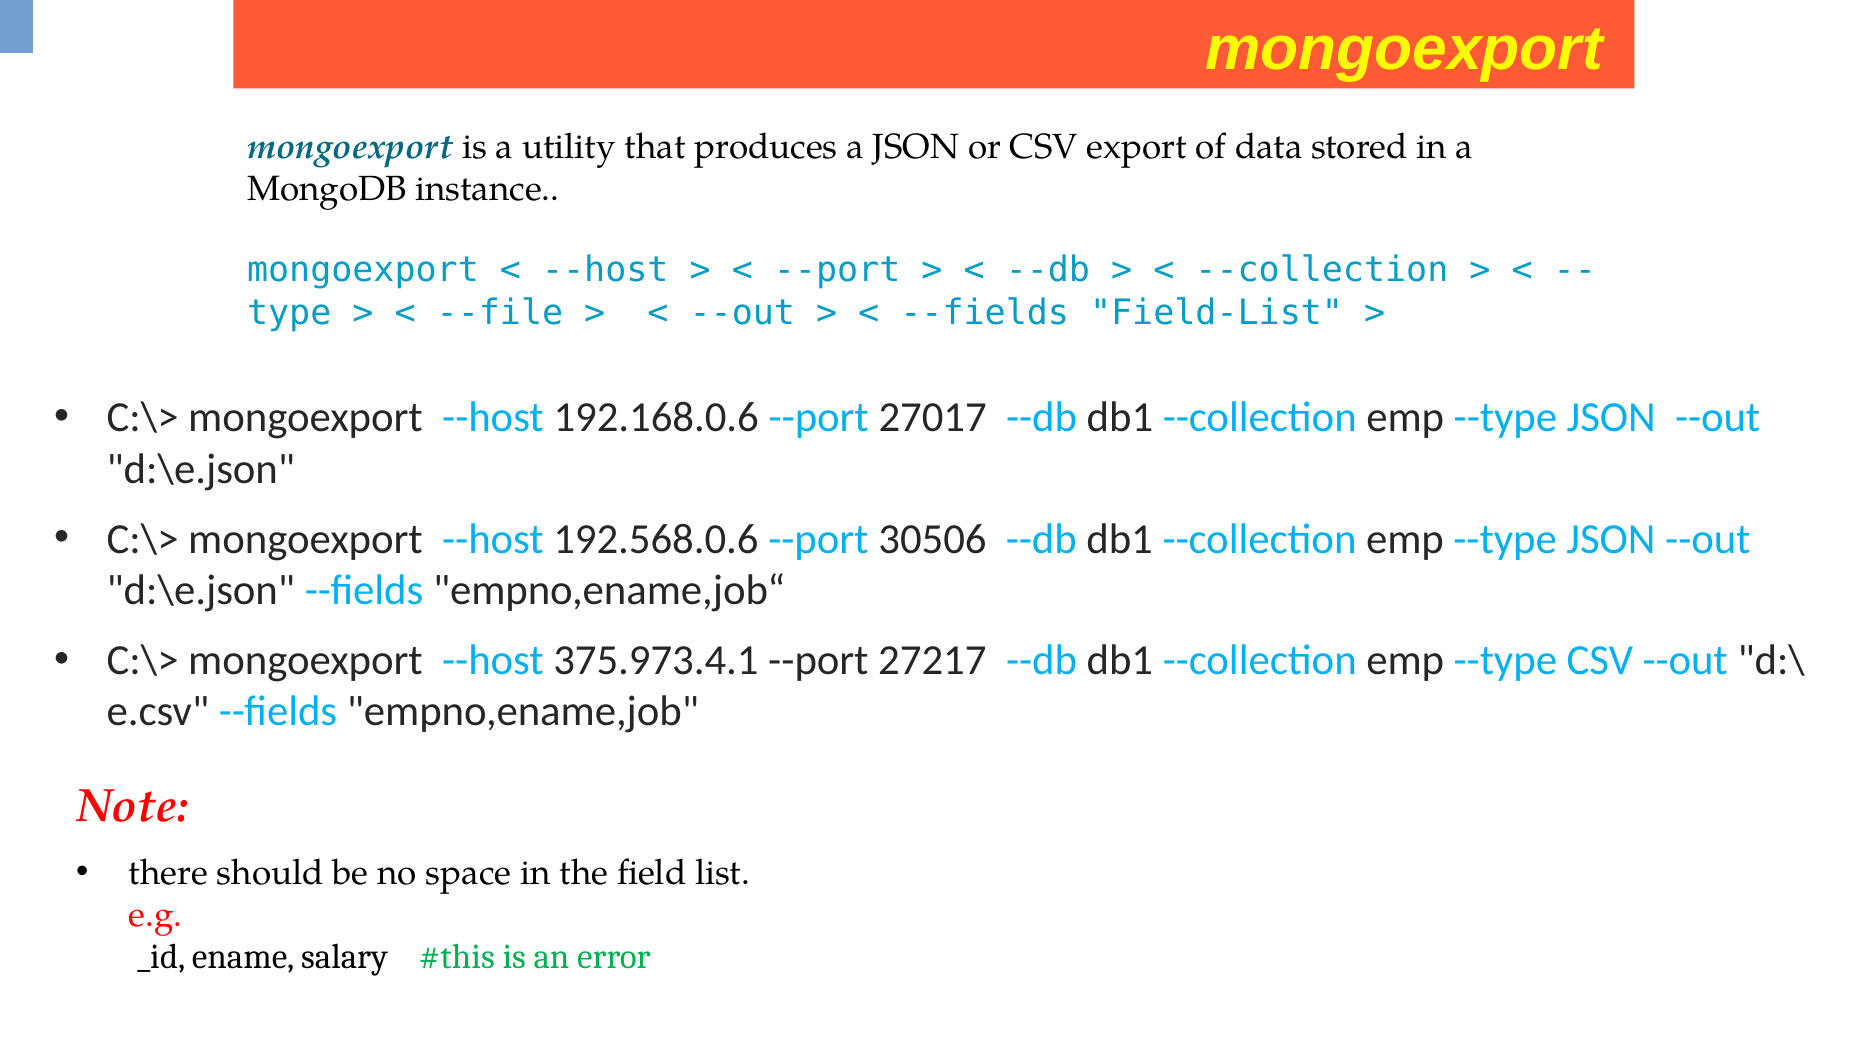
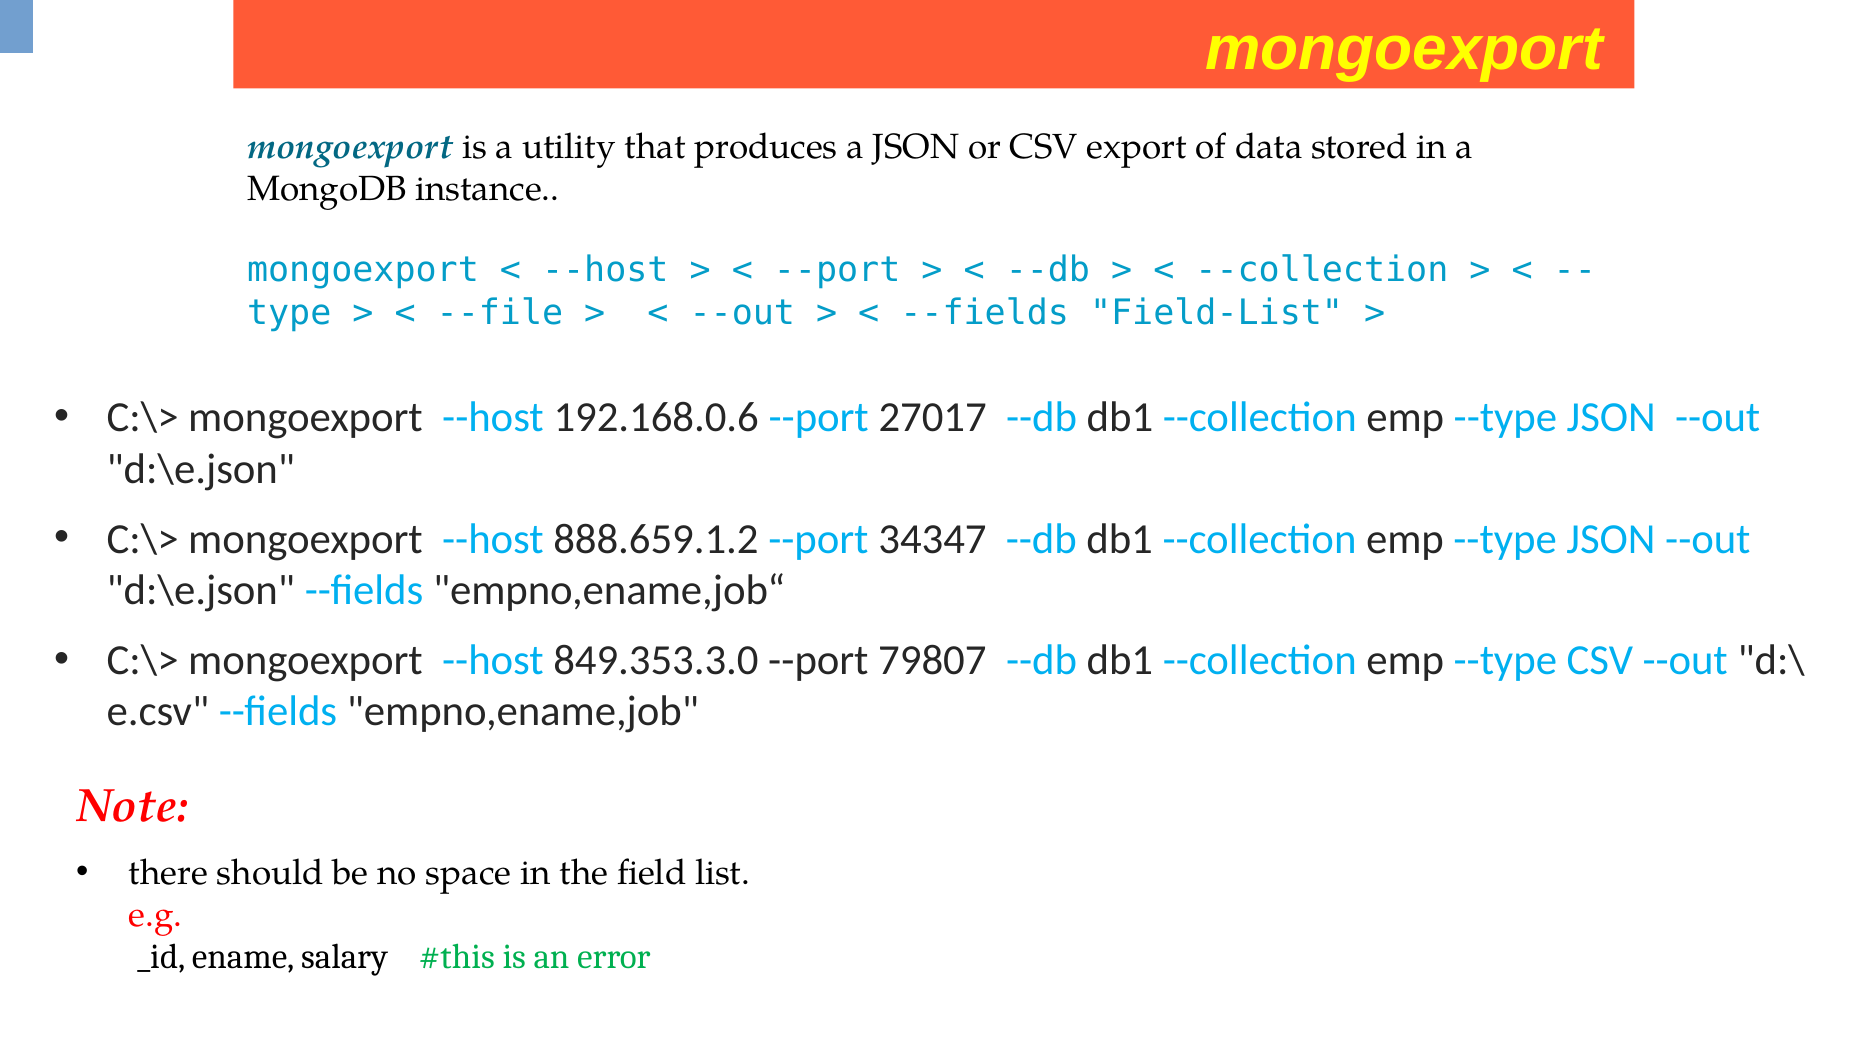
192.568.0.6: 192.568.0.6 -> 888.659.1.2 (656, 539)
30506: 30506 -> 34347 (932, 539)
375.973.4.1: 375.973.4.1 -> 849.353.3.0 (656, 660)
27217: 27217 -> 79807 (932, 660)
